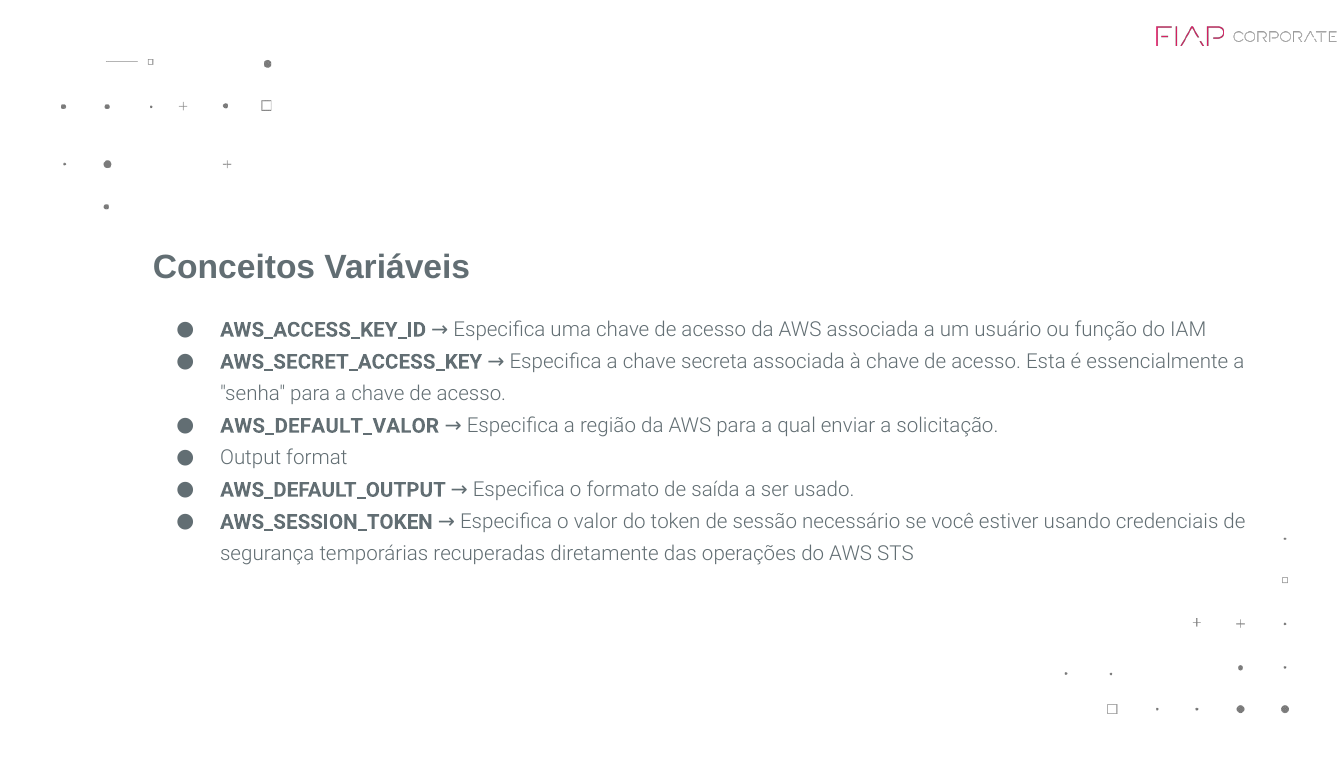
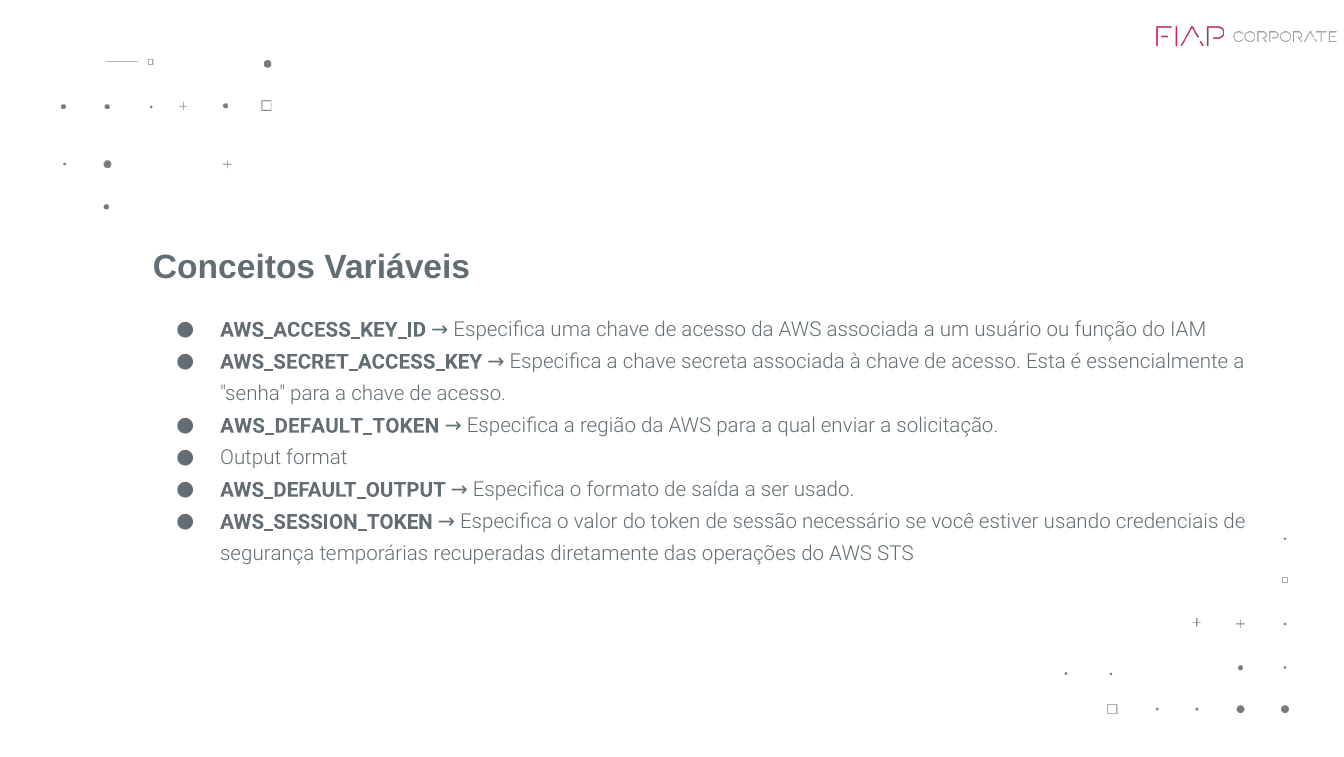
AWS_DEFAULT_VALOR: AWS_DEFAULT_VALOR -> AWS_DEFAULT_TOKEN (330, 426)
